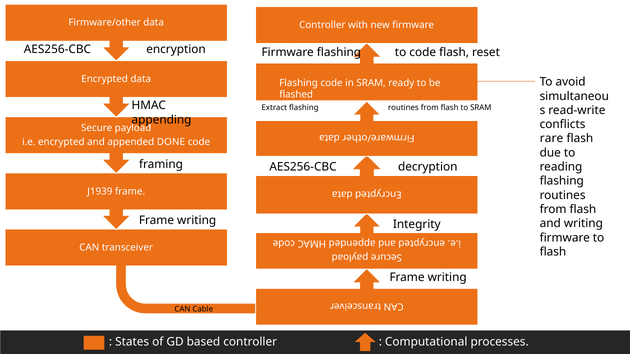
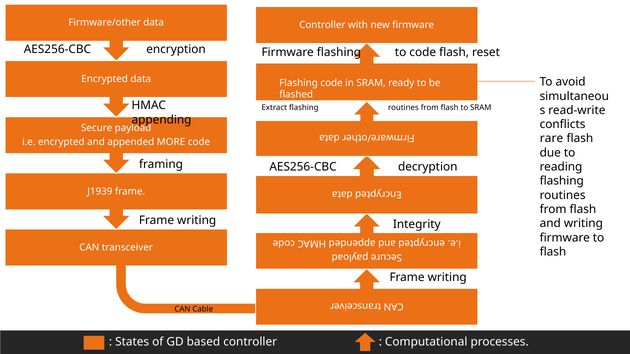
DONE: DONE -> MORE (171, 142)
